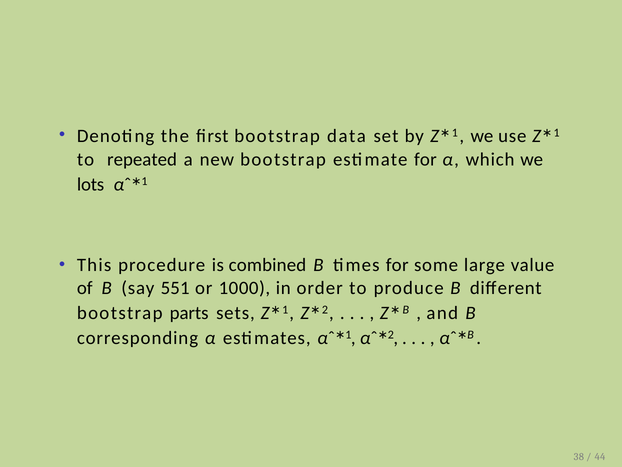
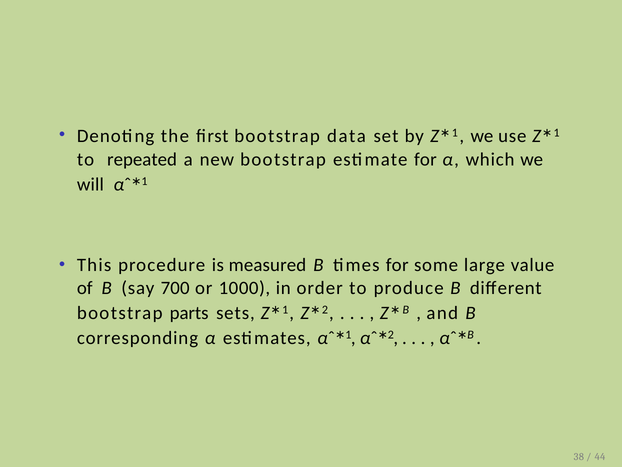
lots: lots -> will (90, 184)
combined: combined -> measured (267, 265)
551: 551 -> 700 (175, 288)
